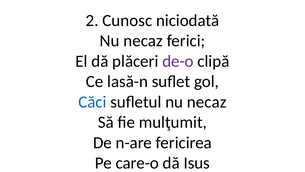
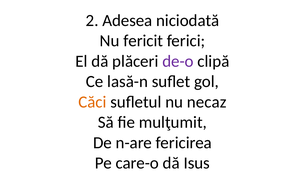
Cunosc: Cunosc -> Adesea (127, 20)
necaz: necaz -> fericit (143, 41)
Căci colour: blue -> orange (92, 102)
